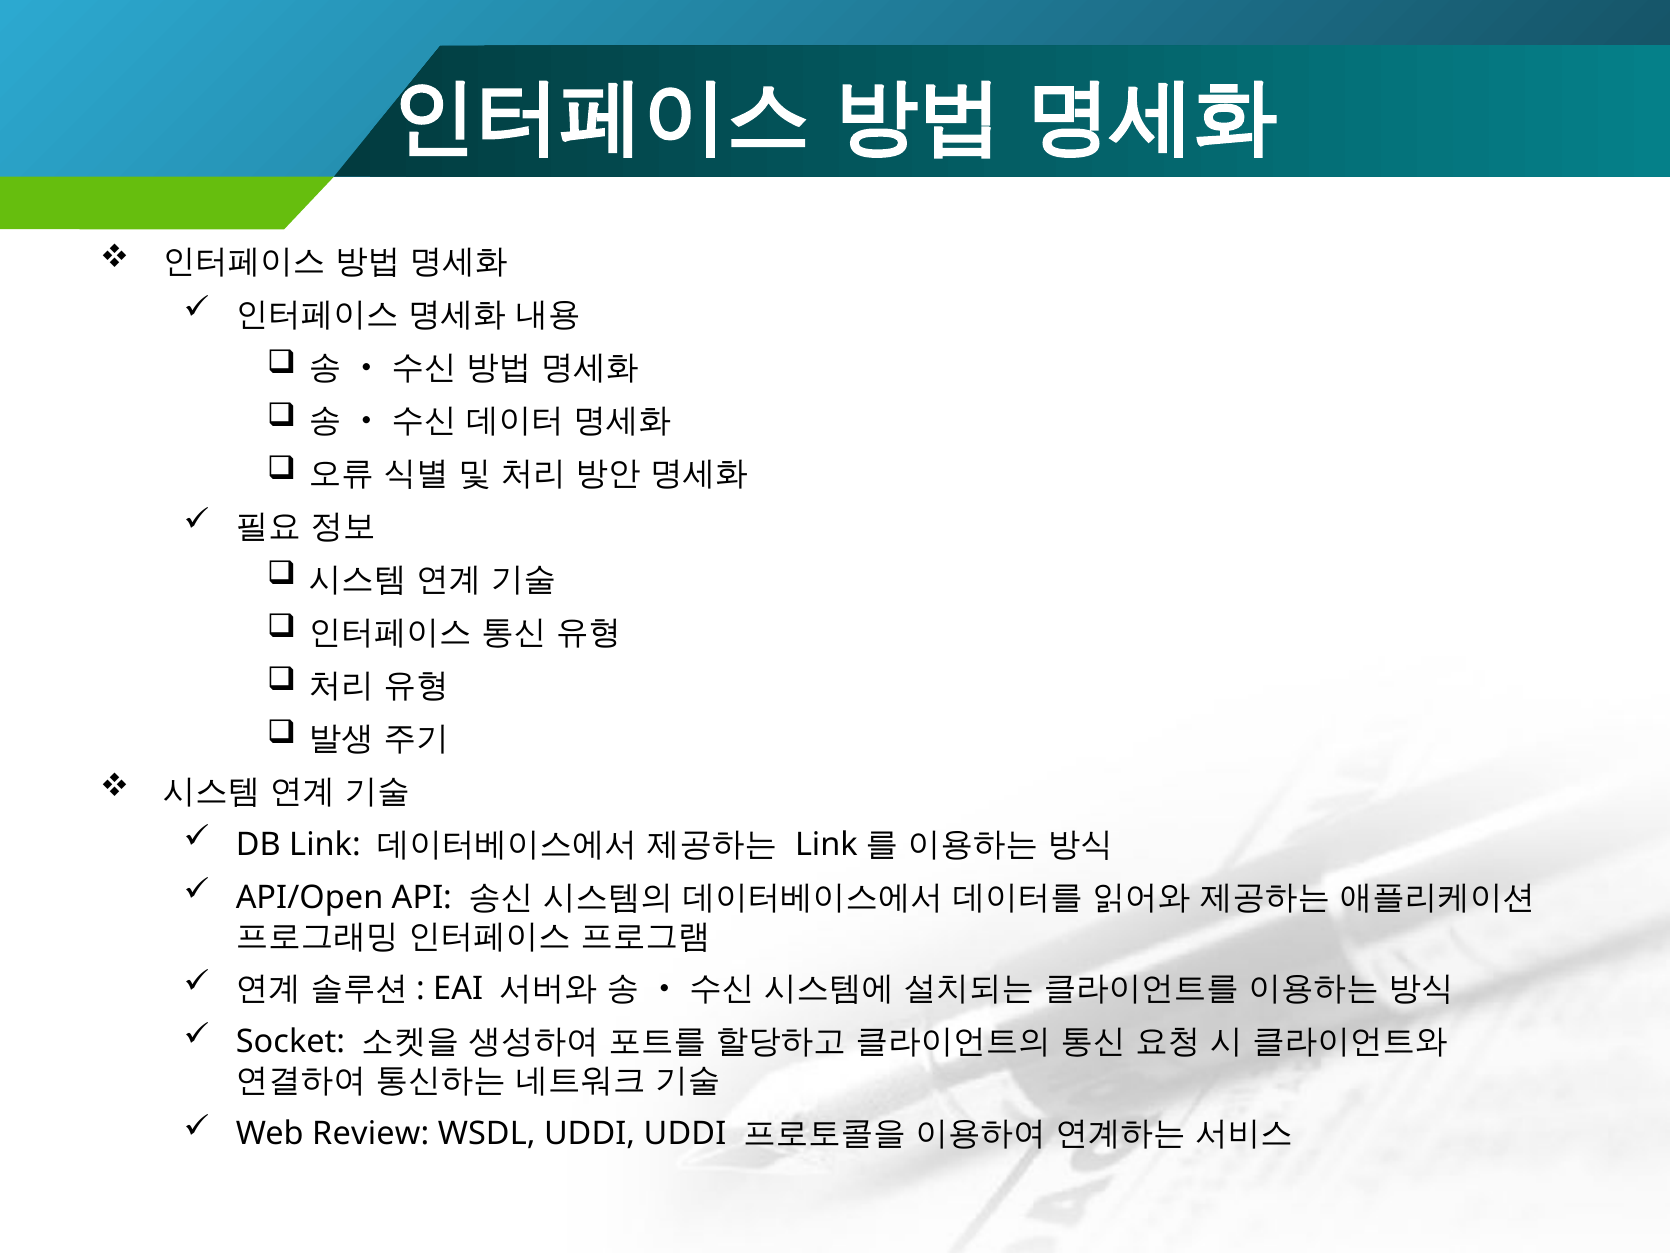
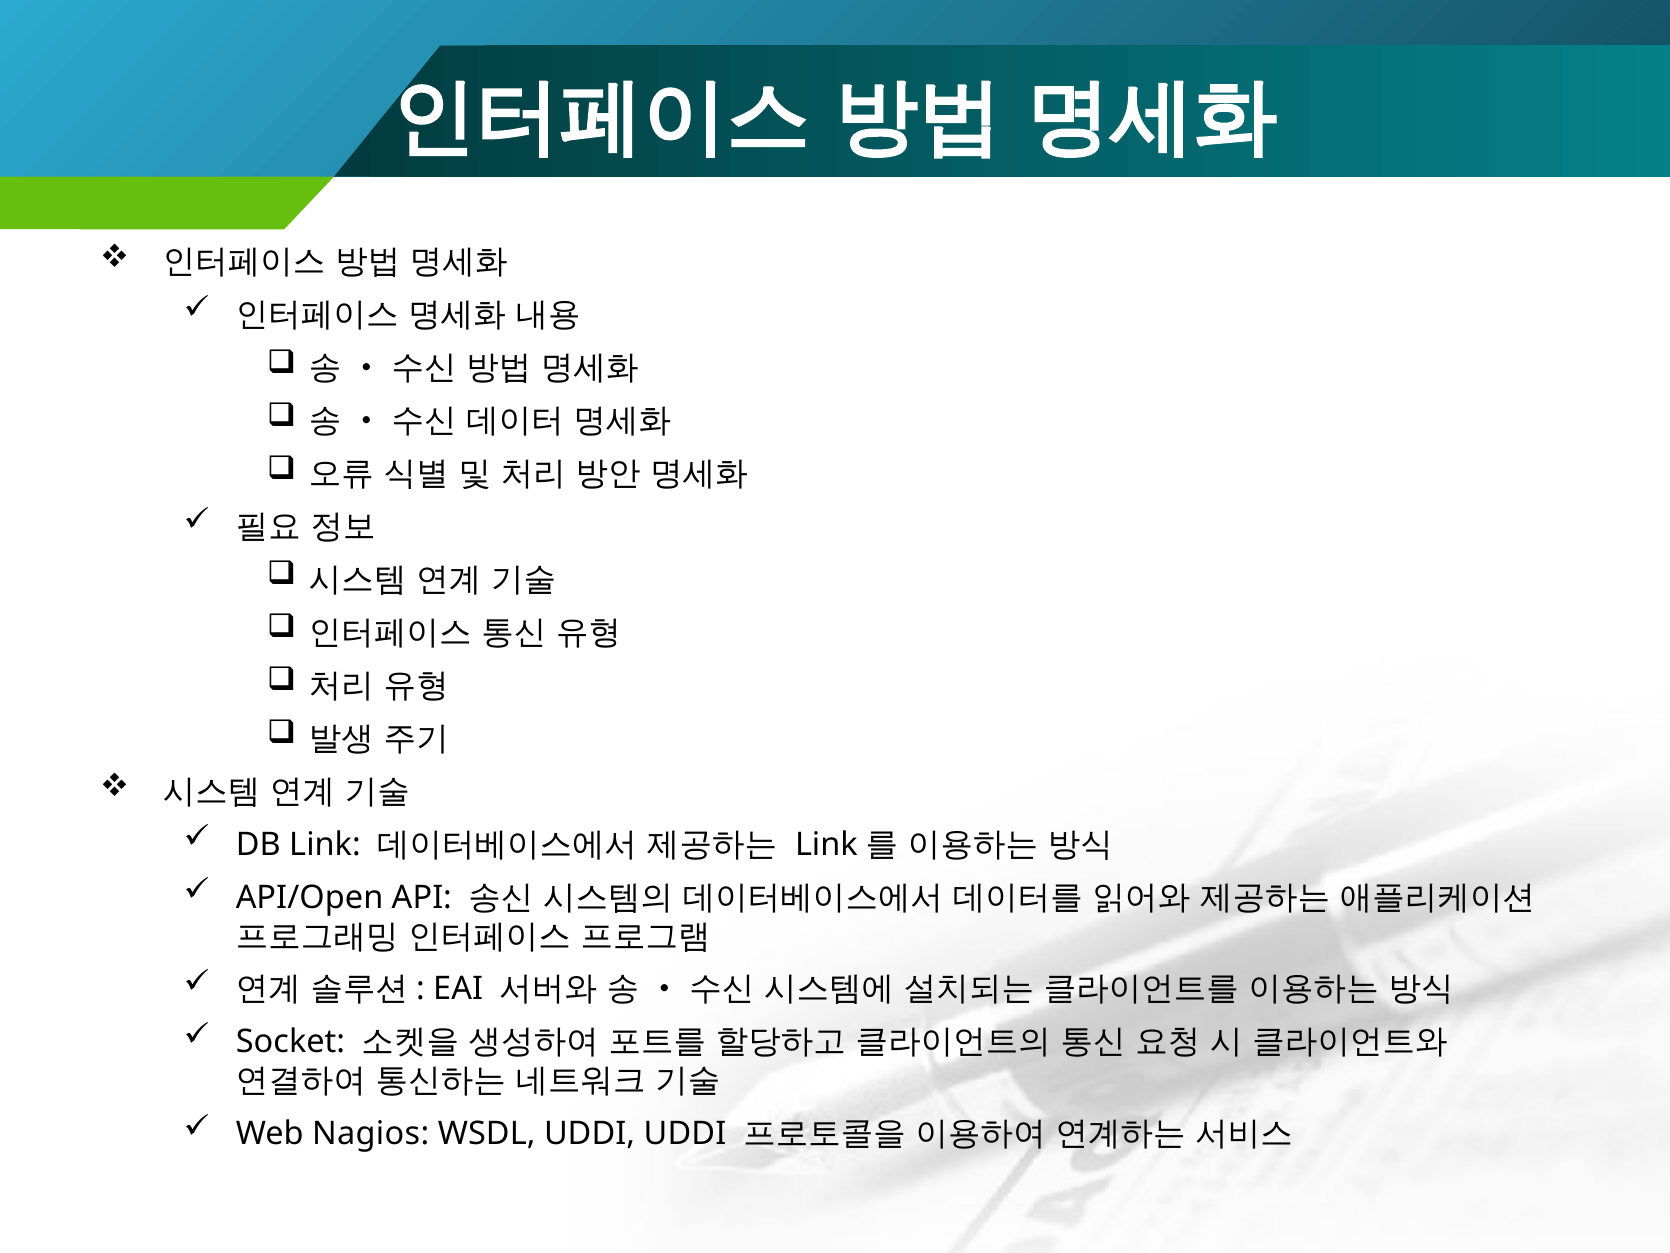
Review: Review -> Nagios (371, 1134)
